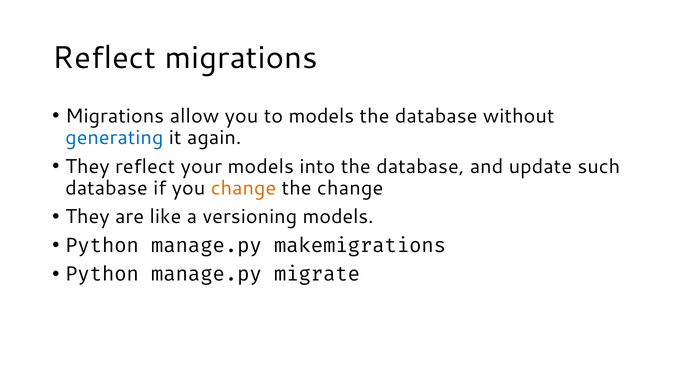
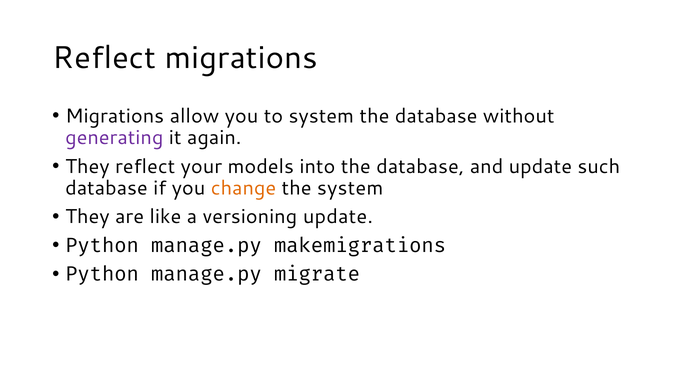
to models: models -> system (321, 116)
generating colour: blue -> purple (114, 138)
the change: change -> system (350, 188)
versioning models: models -> update (338, 217)
